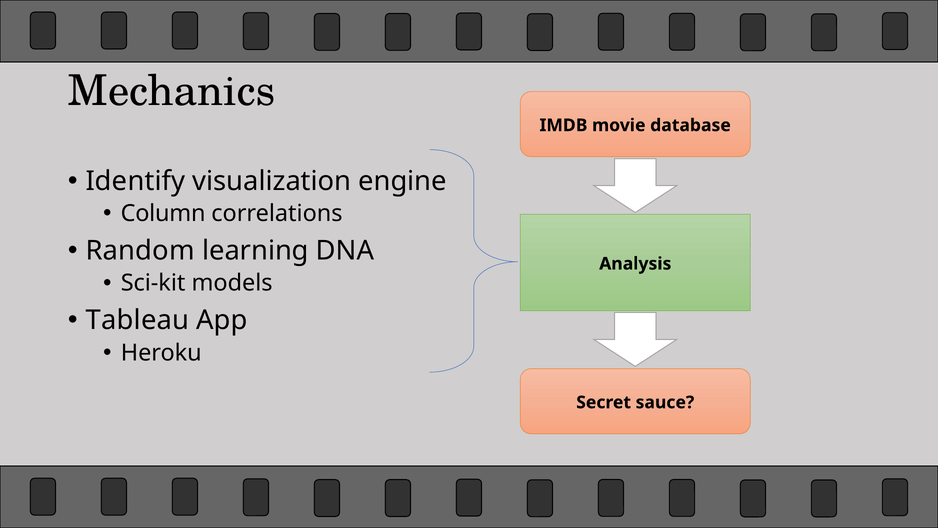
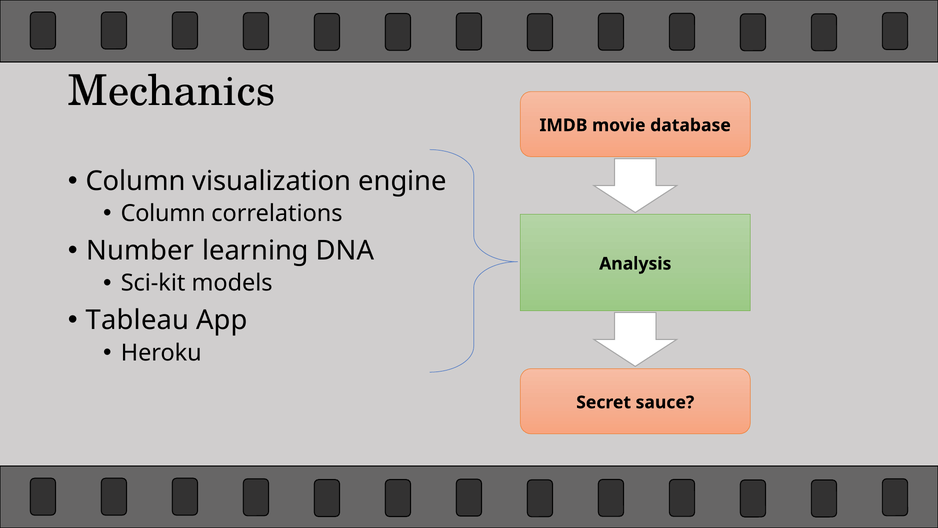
Identify: Identify -> Column (136, 181)
Random: Random -> Number (140, 251)
